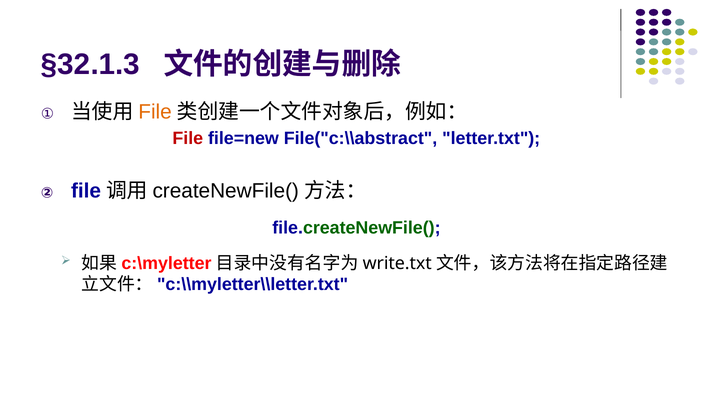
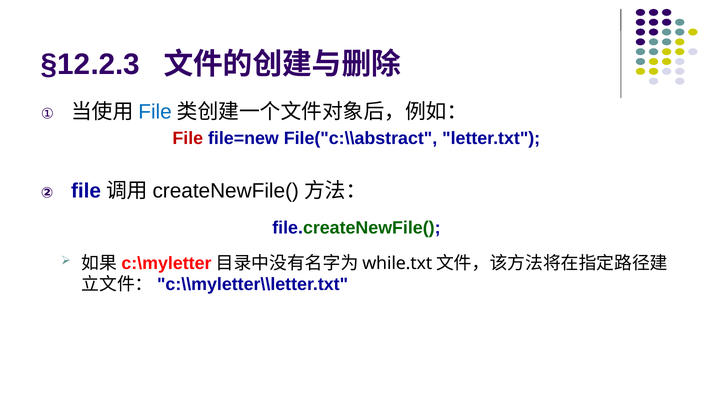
§32.1.3: §32.1.3 -> §12.2.3 (90, 64)
File colour: orange -> blue (155, 112)
write.txt: write.txt -> while.txt (397, 263)
